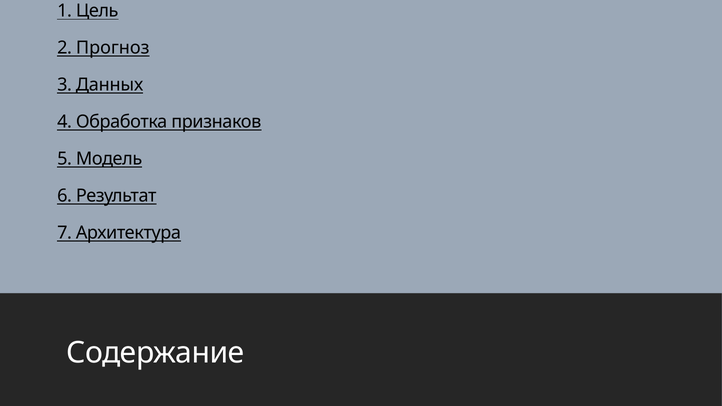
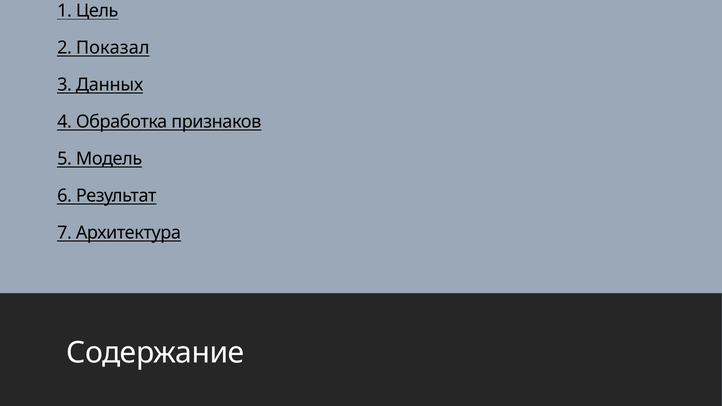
Прогноз: Прогноз -> Показал (113, 48)
